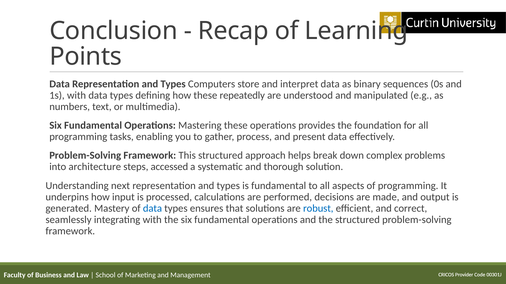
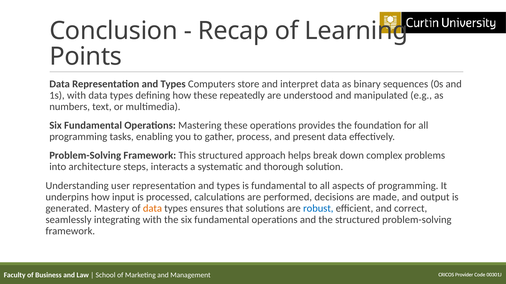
accessed: accessed -> interacts (169, 167)
next: next -> user (121, 186)
data colour: blue -> orange (152, 209)
